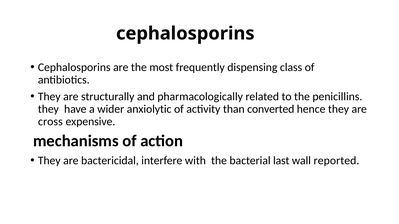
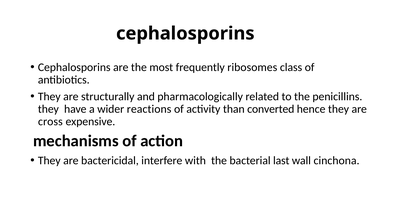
dispensing: dispensing -> ribosomes (252, 67)
anxiolytic: anxiolytic -> reactions (149, 109)
reported: reported -> cinchona (337, 161)
